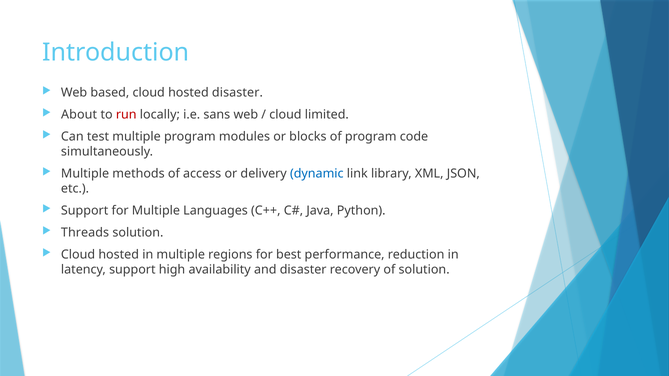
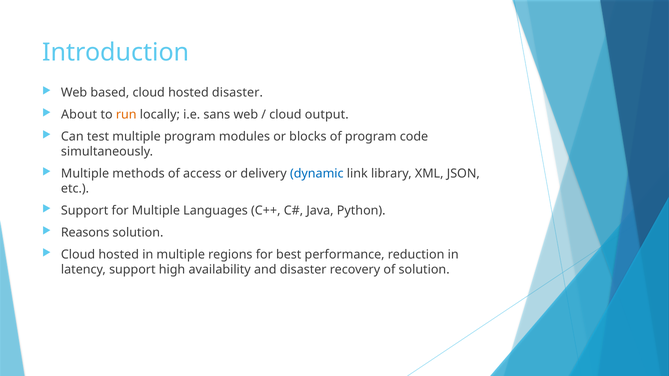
run colour: red -> orange (126, 115)
limited: limited -> output (327, 115)
Threads: Threads -> Reasons (85, 233)
